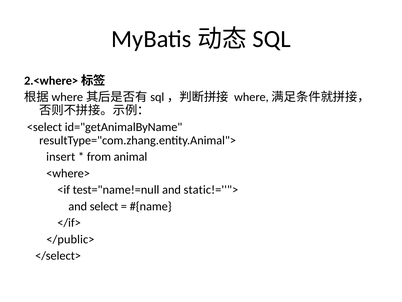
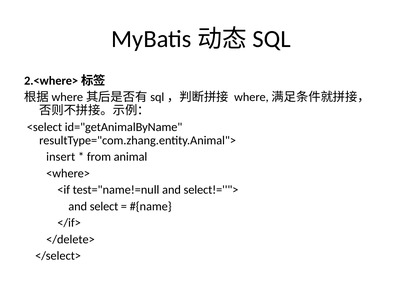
static!=''">: static!=''"> -> select!=''"> (211, 189)
</public>: </public> -> </delete> (70, 239)
